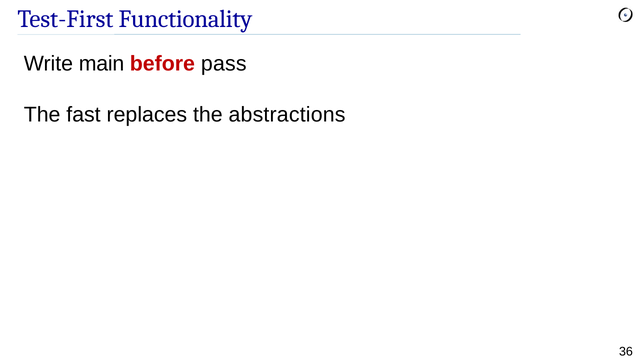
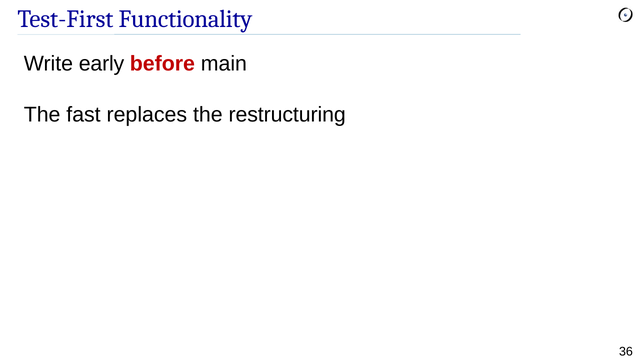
main: main -> early (102, 63)
pass: pass -> main (224, 63)
abstractions: abstractions -> restructuring (287, 115)
